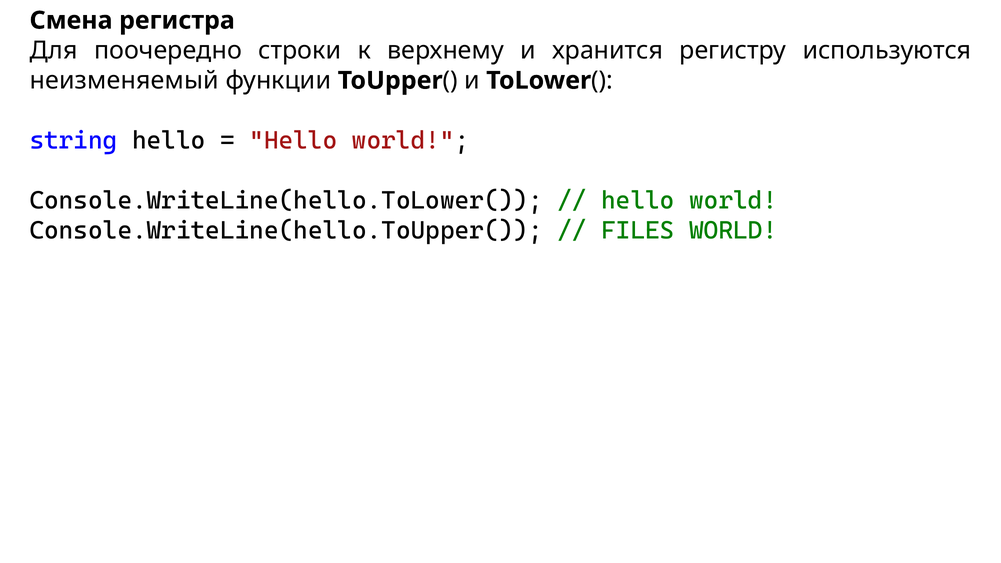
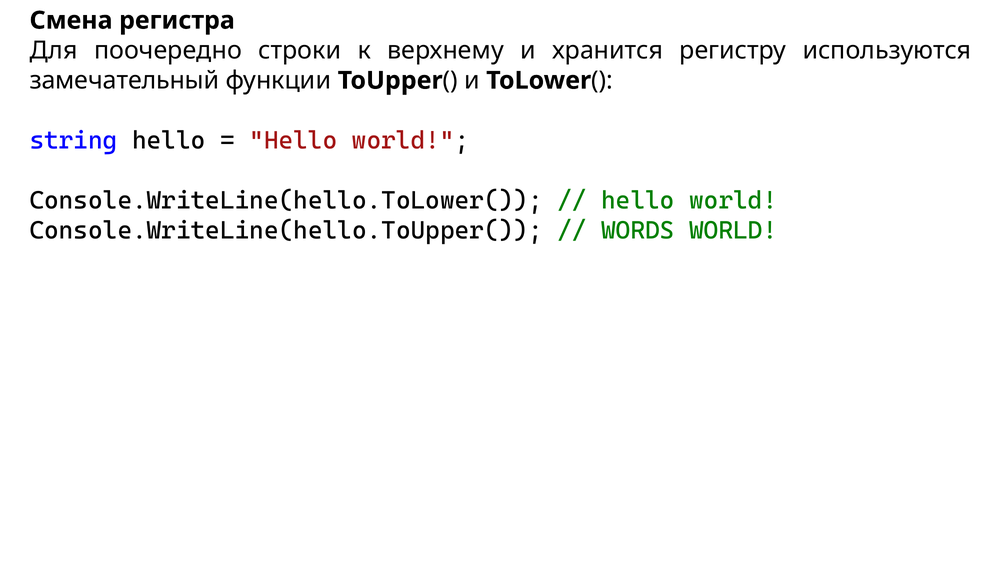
неизменяемый: неизменяемый -> замечательный (124, 80)
FILES: FILES -> WORDS (638, 231)
